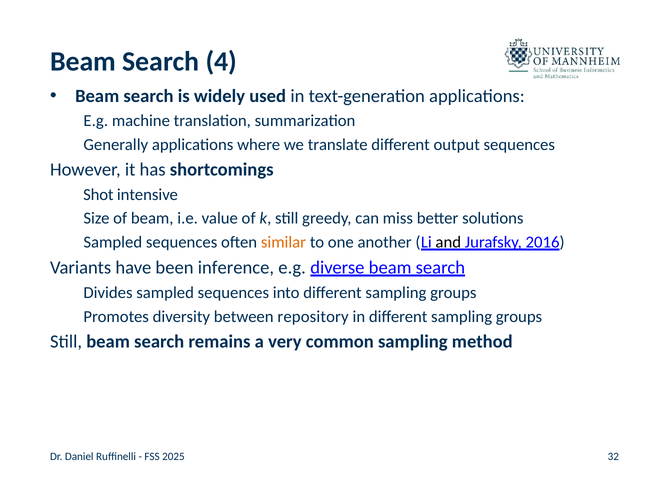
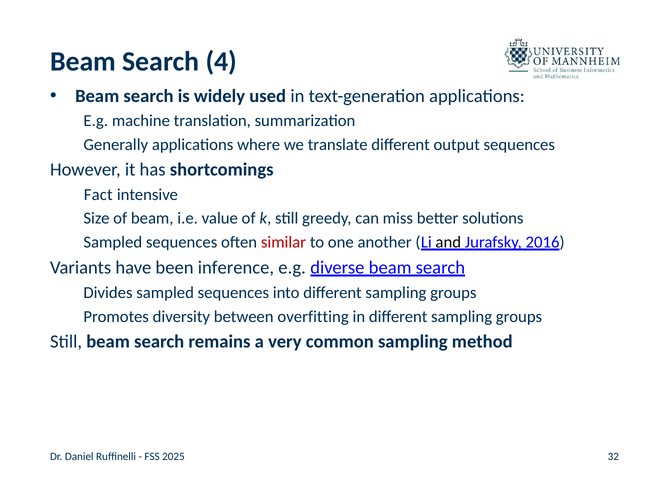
Shot: Shot -> Fact (98, 194)
similar colour: orange -> red (283, 242)
repository: repository -> overfitting (313, 316)
